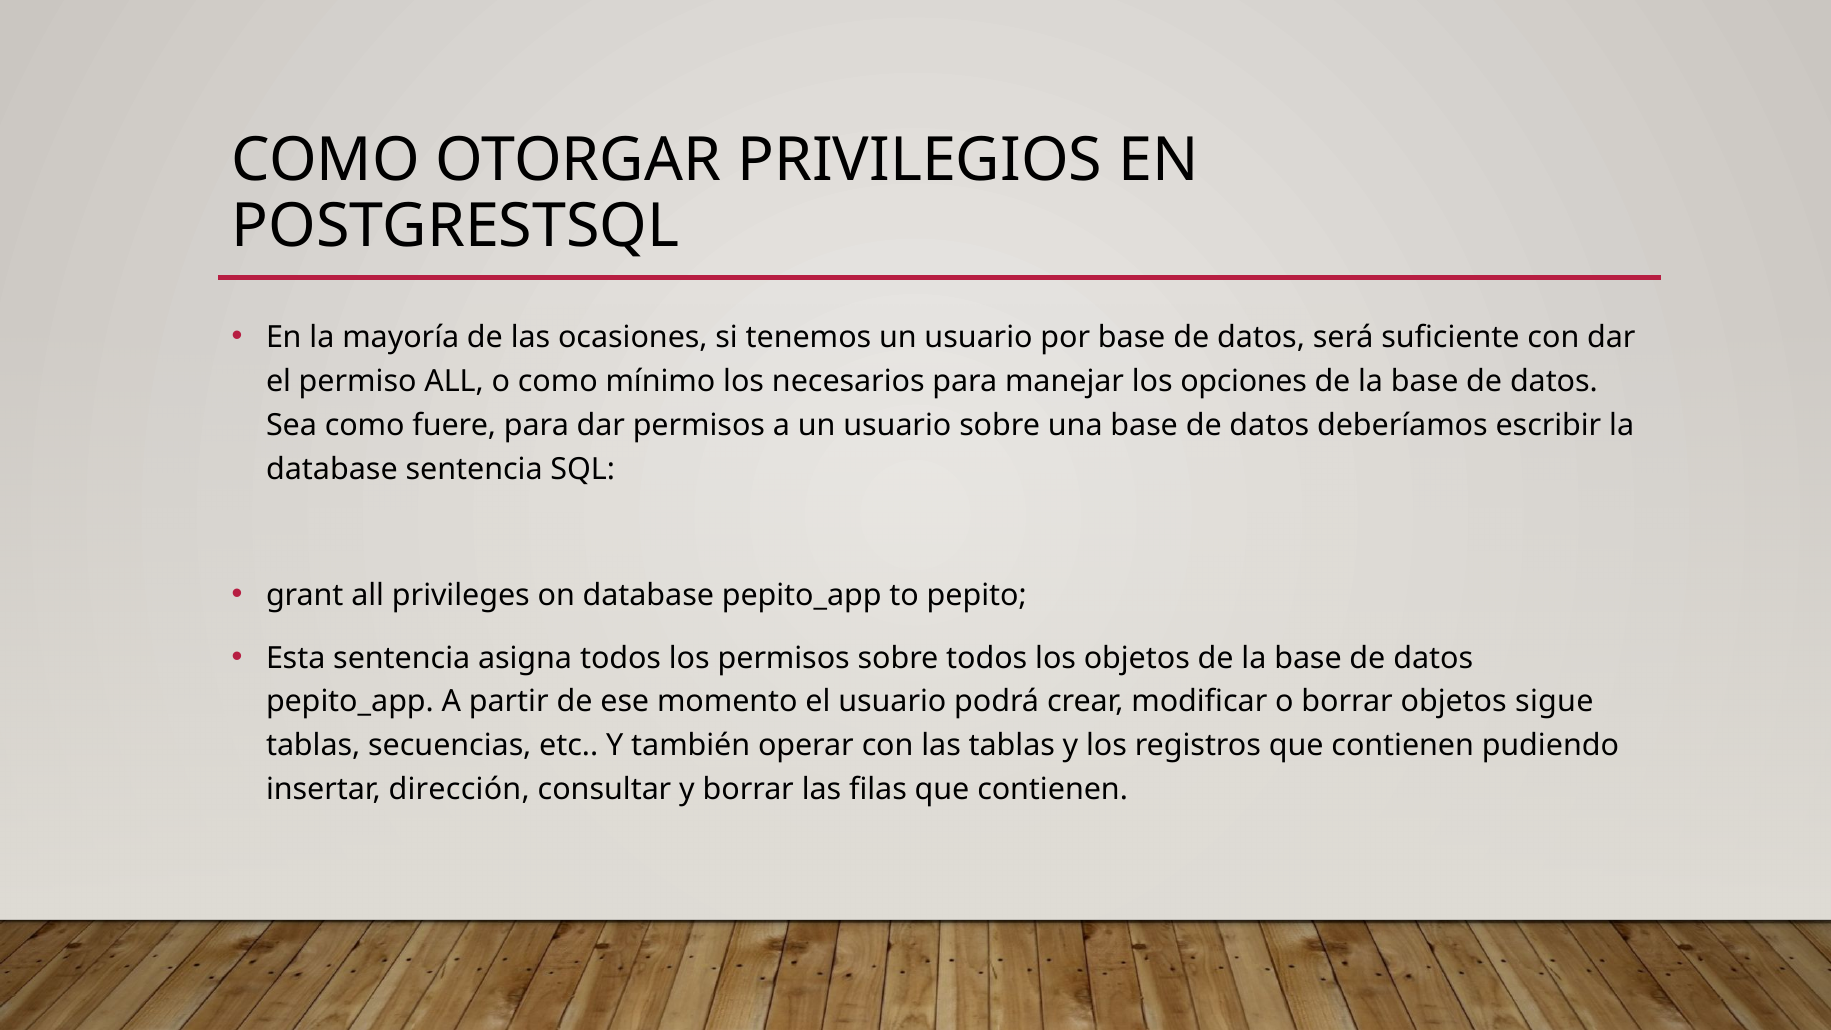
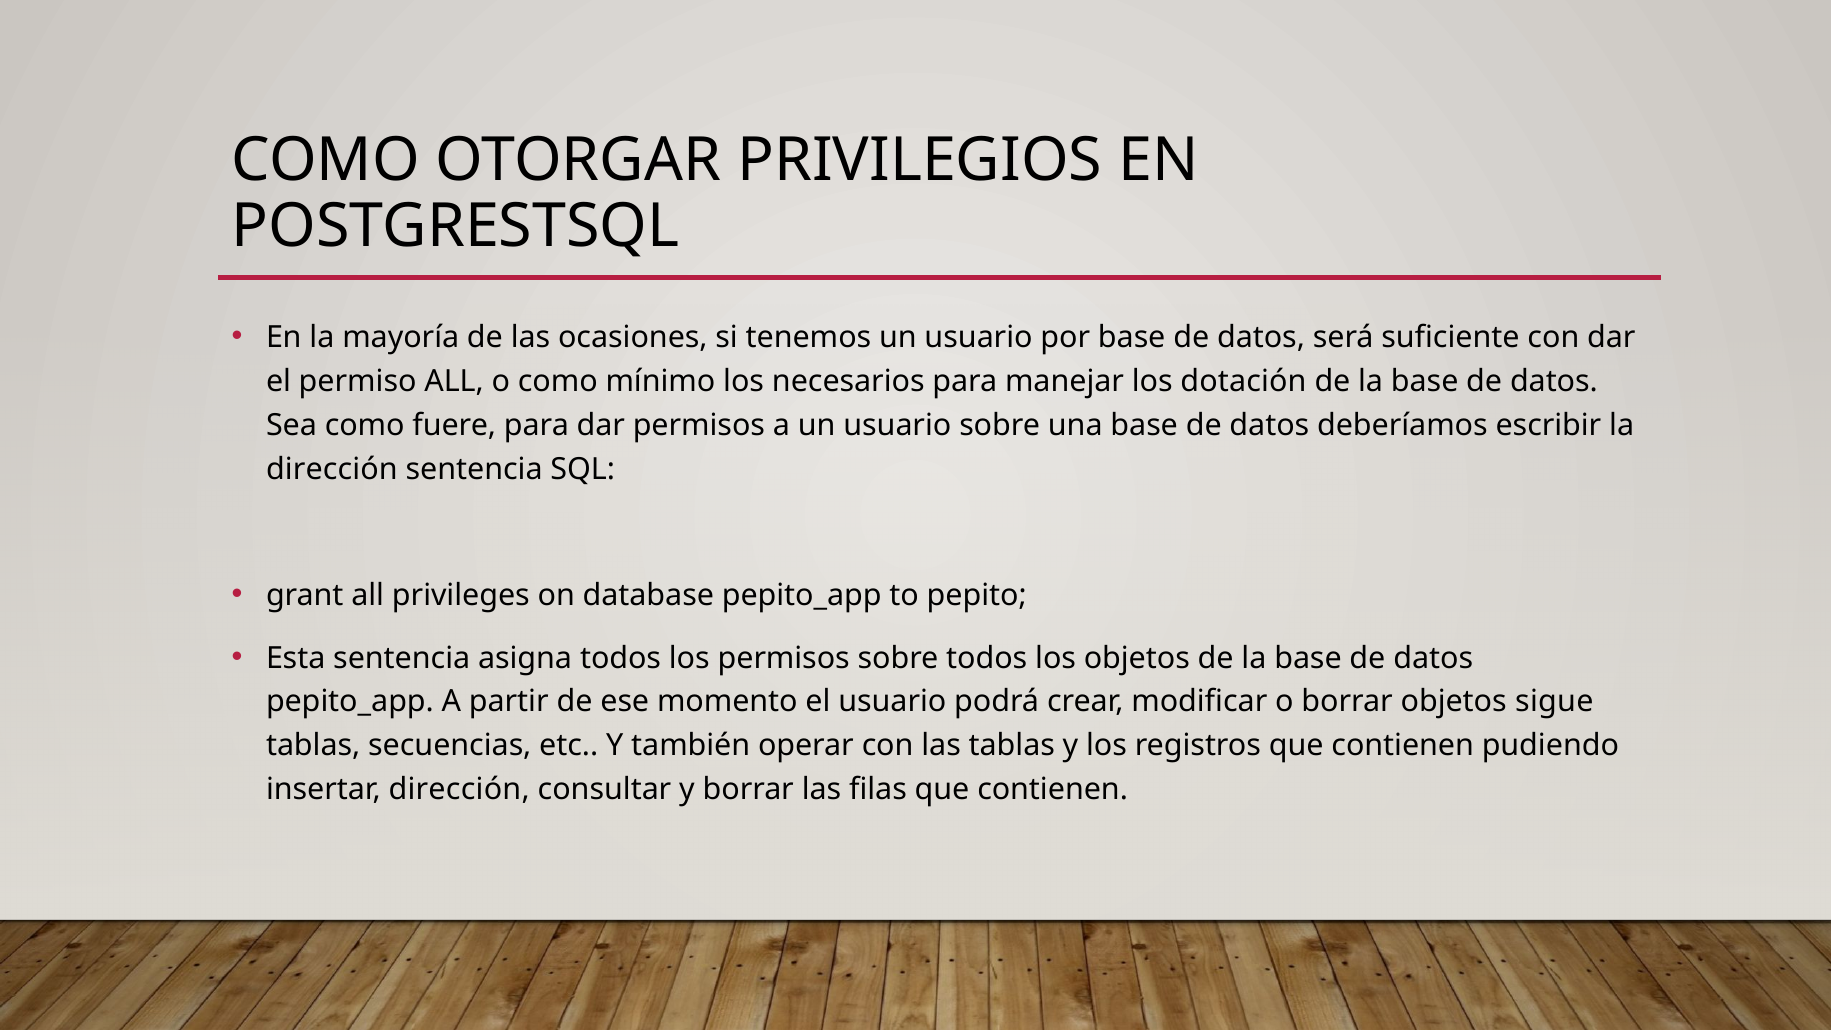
opciones: opciones -> dotación (1243, 381)
database: database -> dirección (332, 469)
